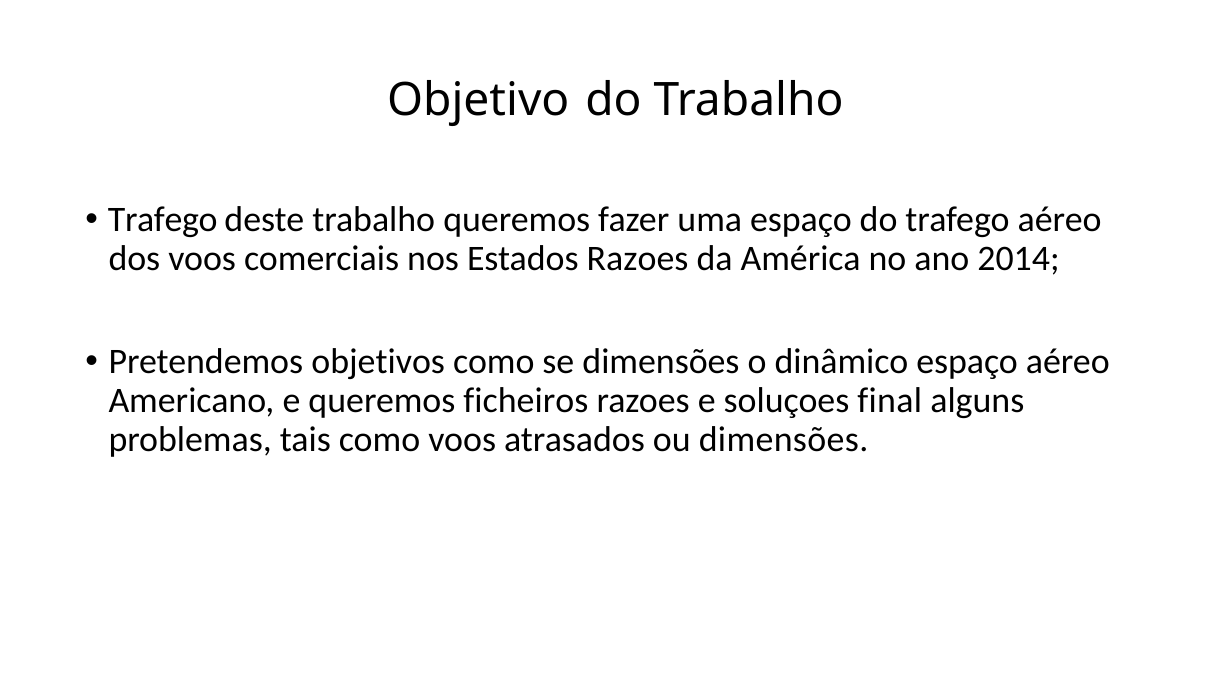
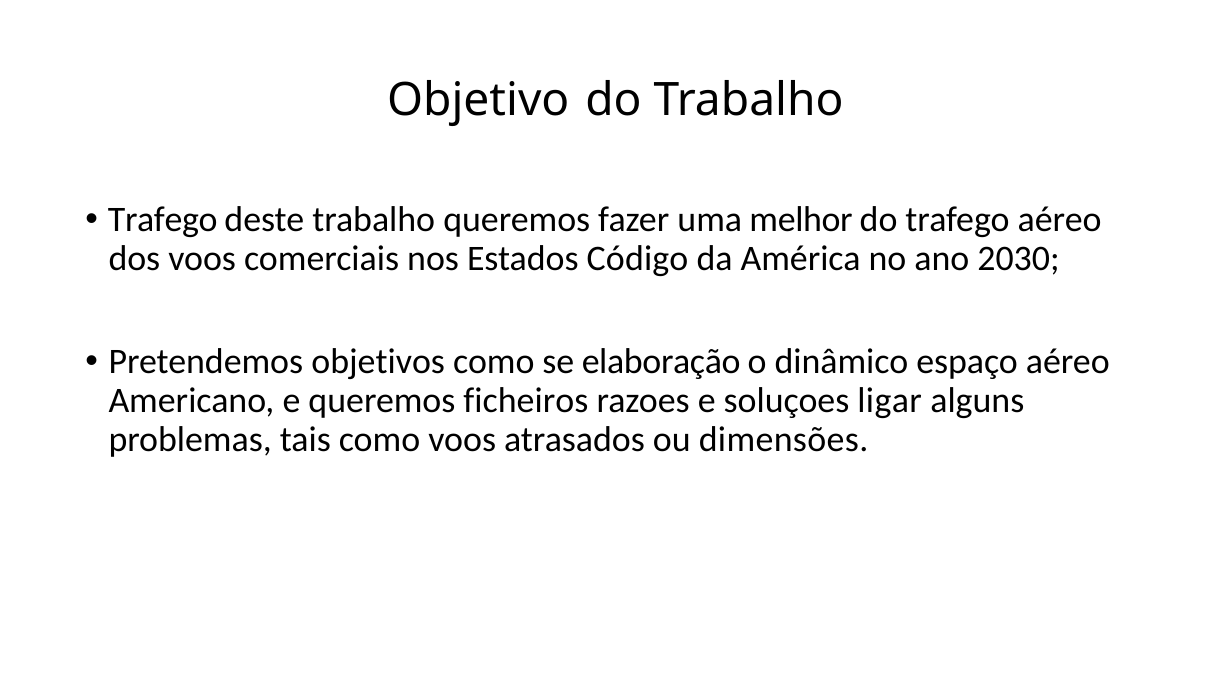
uma espaço: espaço -> melhor (801, 220)
Estados Razoes: Razoes -> Código (638, 259)
2014: 2014 -> 2030 (1019, 259)
se dimensões: dimensões -> elaboração (661, 362)
final: final -> ligar (890, 401)
